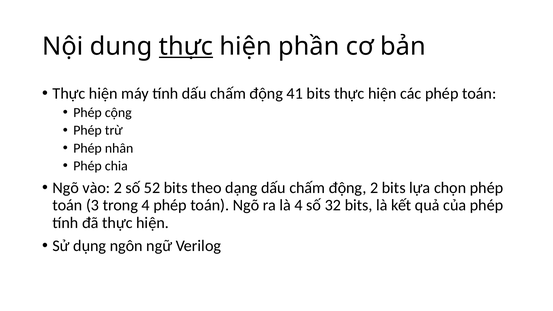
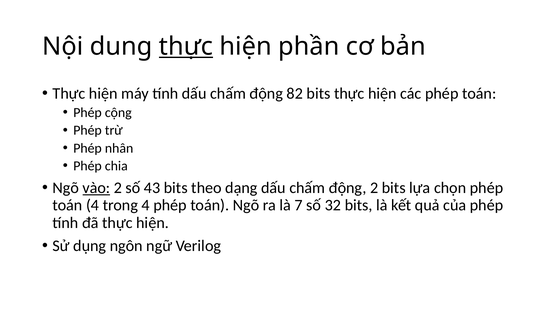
41: 41 -> 82 (295, 93)
vào underline: none -> present (96, 188)
52: 52 -> 43 (152, 188)
toán 3: 3 -> 4 (93, 205)
là 4: 4 -> 7 (299, 205)
